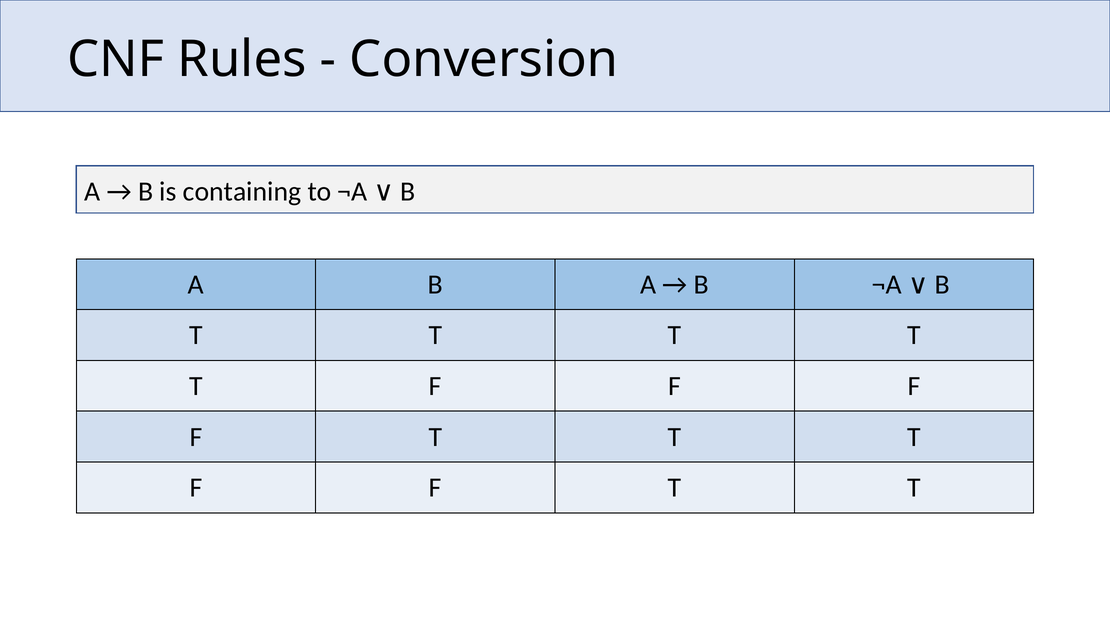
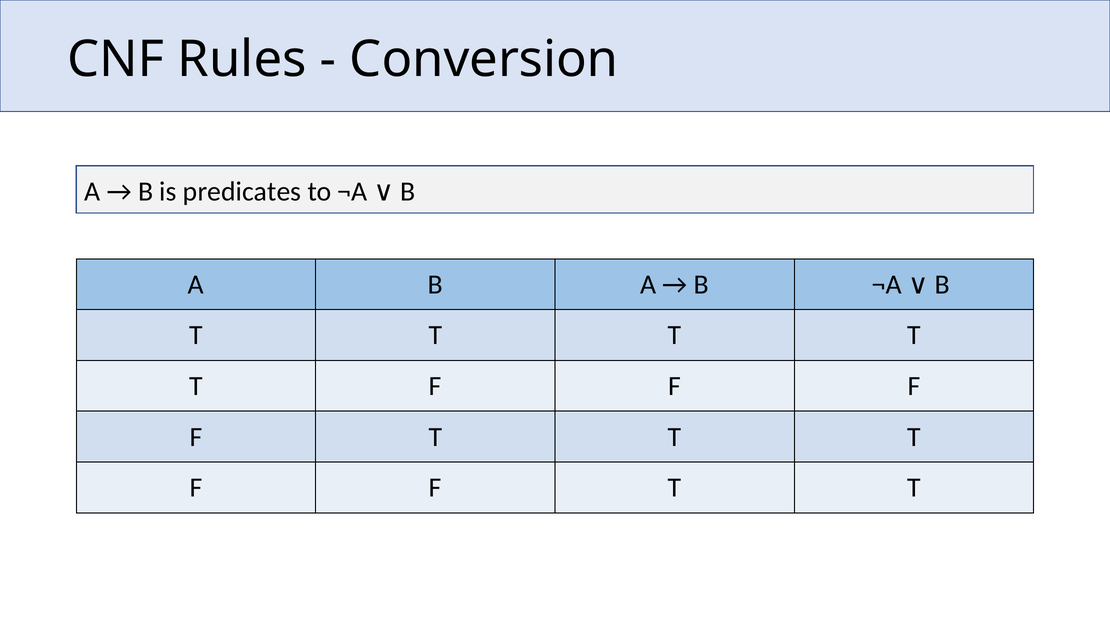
containing: containing -> predicates (242, 192)
